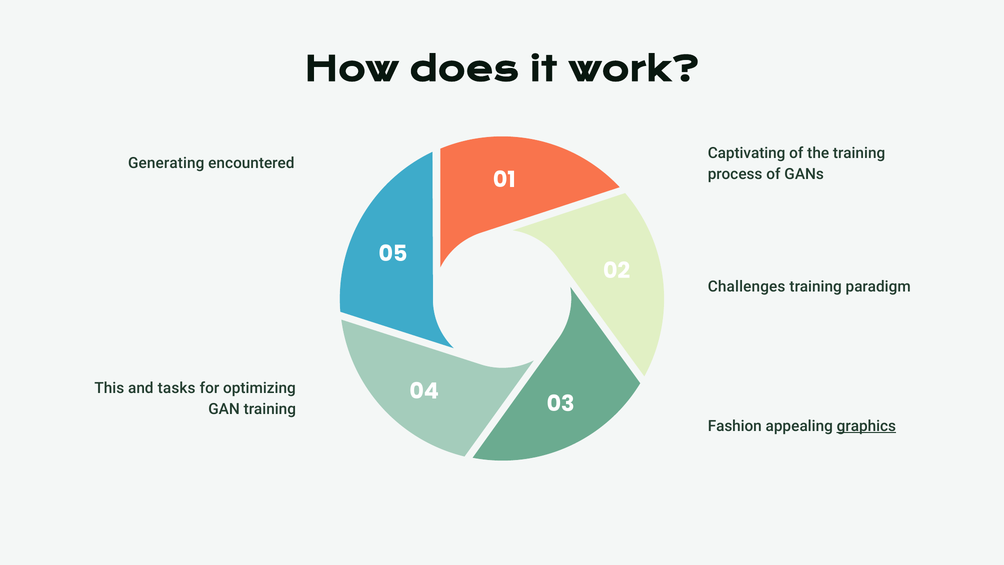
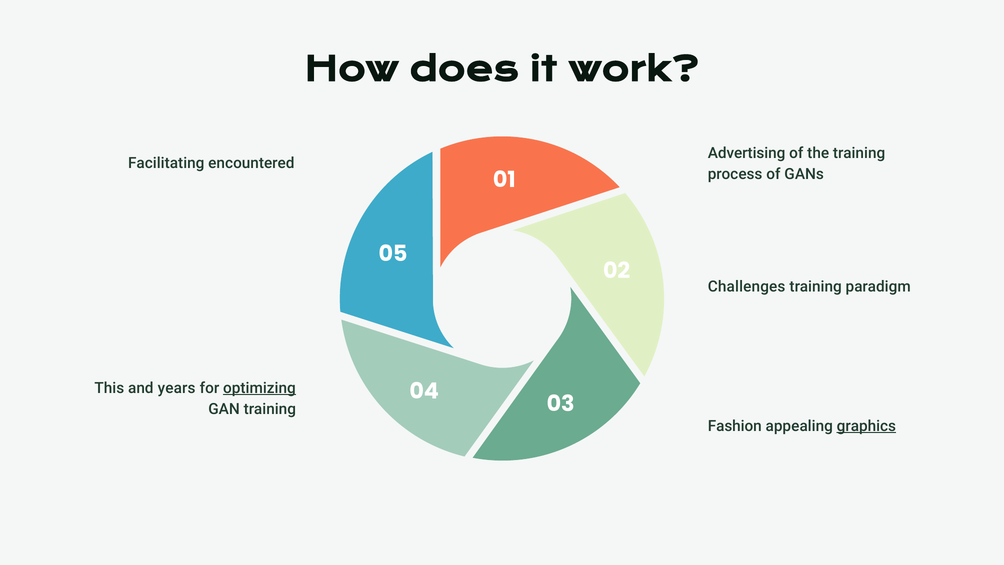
Captivating: Captivating -> Advertising (747, 153)
Generating: Generating -> Facilitating (166, 163)
tasks: tasks -> years (177, 388)
optimizing underline: none -> present (259, 388)
